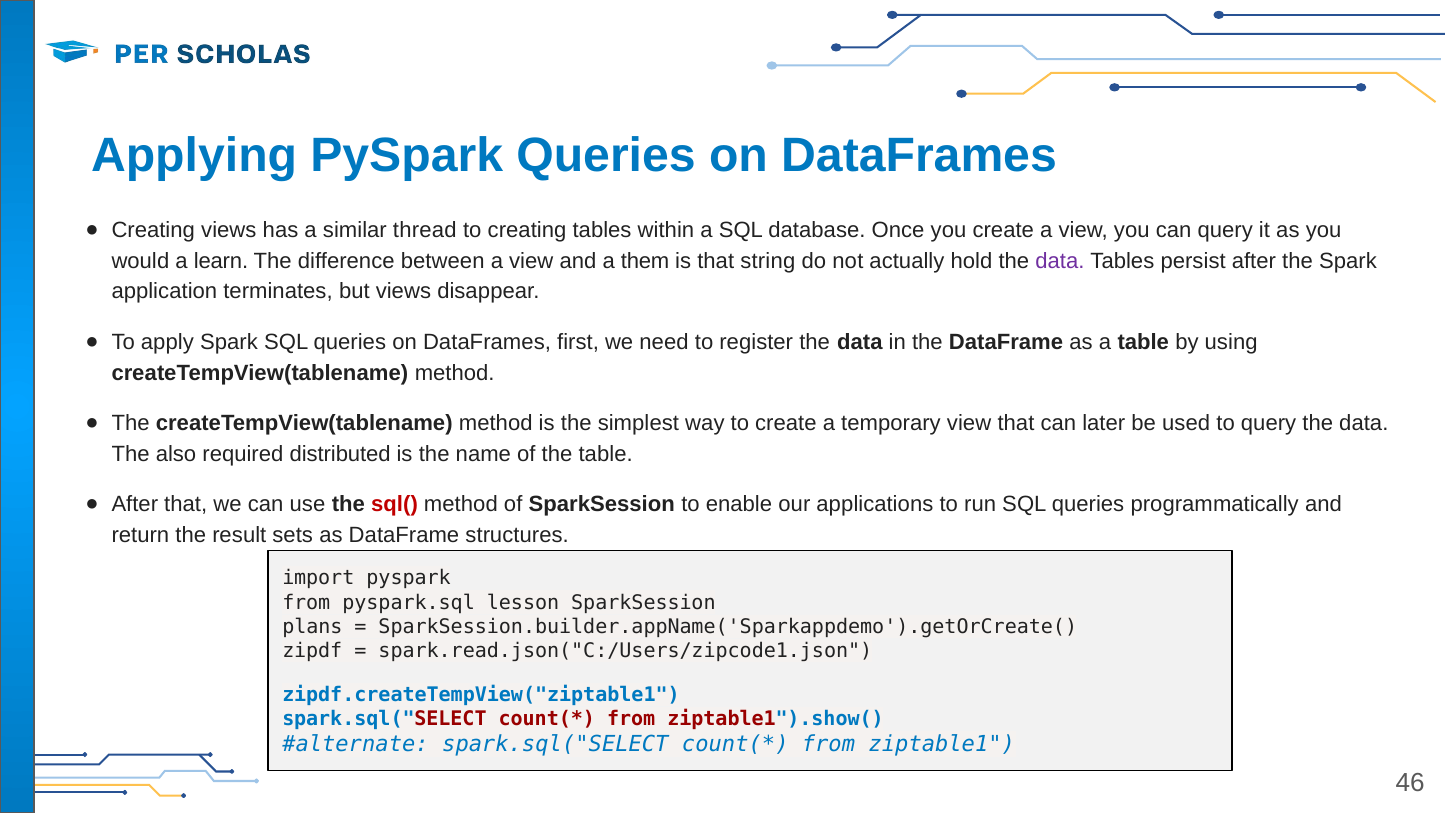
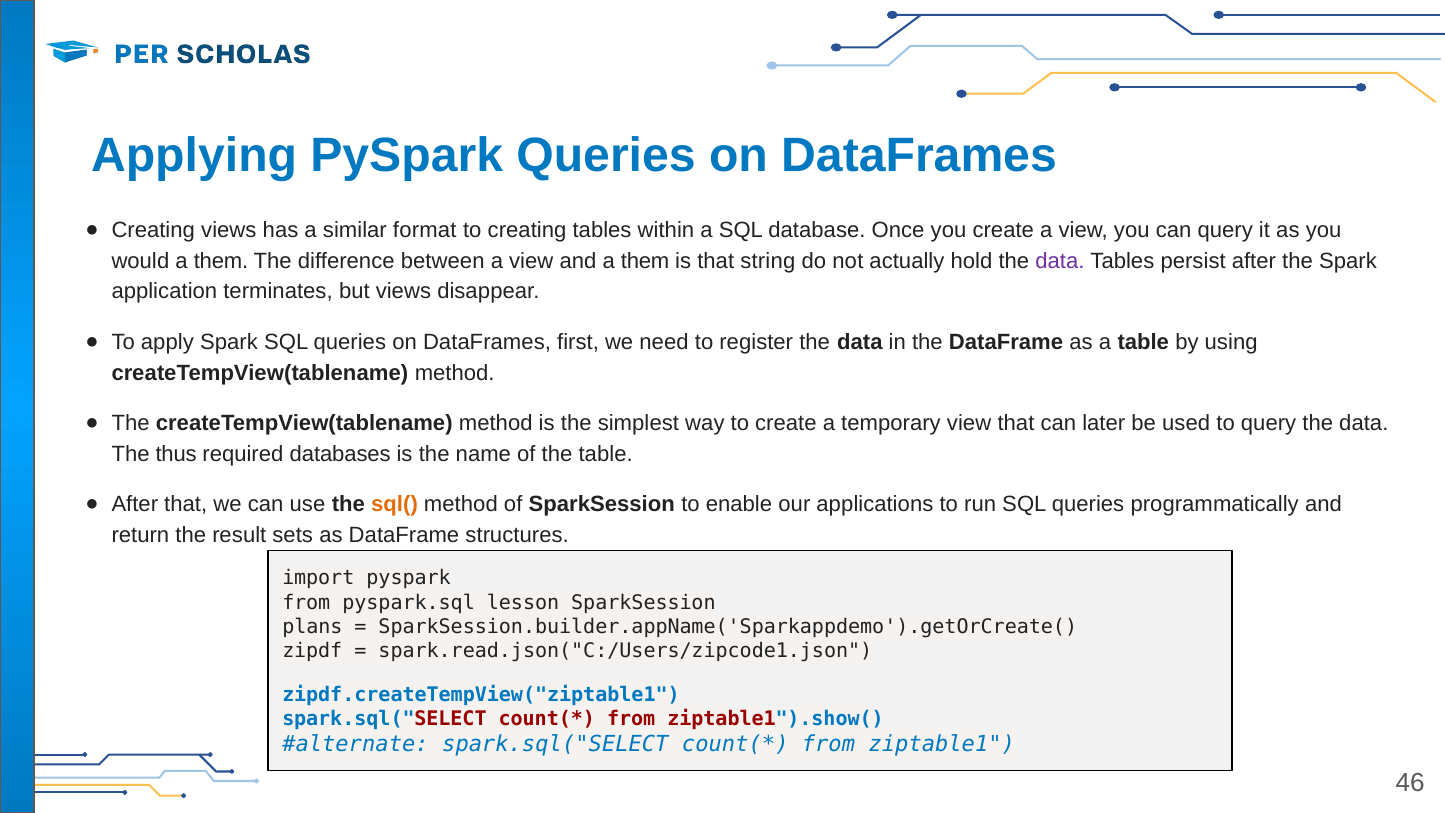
thread: thread -> format (425, 230)
would a learn: learn -> them (221, 261)
also: also -> thus (176, 454)
distributed: distributed -> databases (340, 454)
sql( colour: red -> orange (395, 505)
